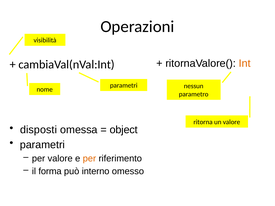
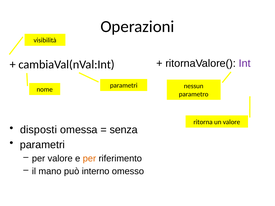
Int colour: orange -> purple (245, 64)
object: object -> senza (124, 130)
forma: forma -> mano (50, 171)
